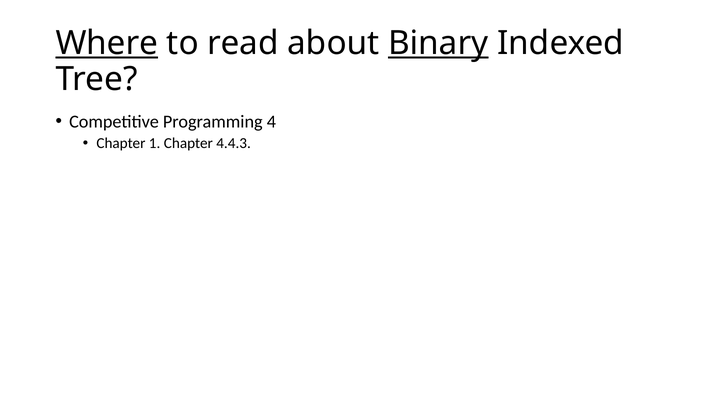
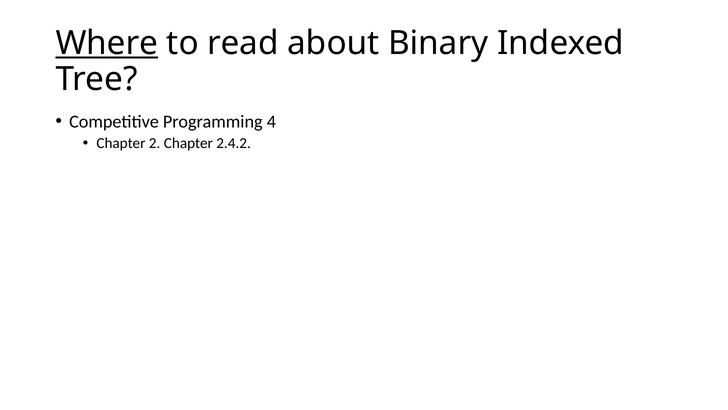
Binary underline: present -> none (438, 43)
1: 1 -> 2 (155, 143)
4.4.3: 4.4.3 -> 2.4.2 (234, 143)
